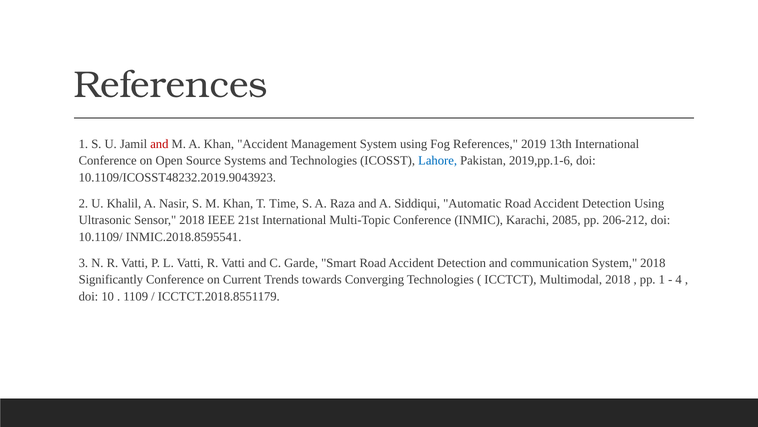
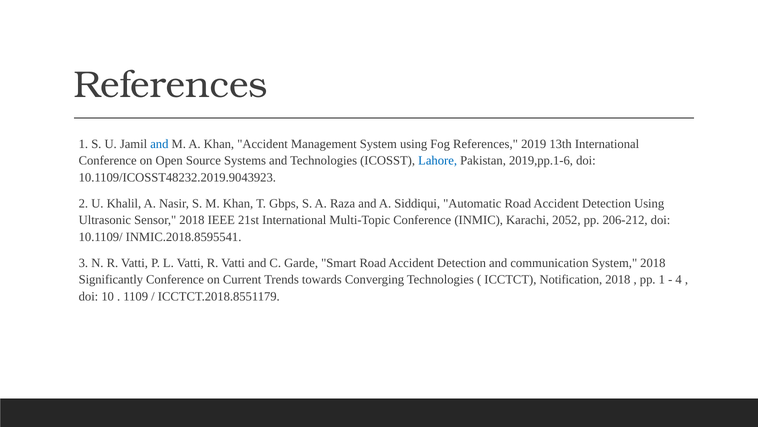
and colour: red -> blue (159, 144)
Time: Time -> Gbps (284, 203)
2085: 2085 -> 2052 (566, 220)
Multimodal: Multimodal -> Notification (571, 279)
